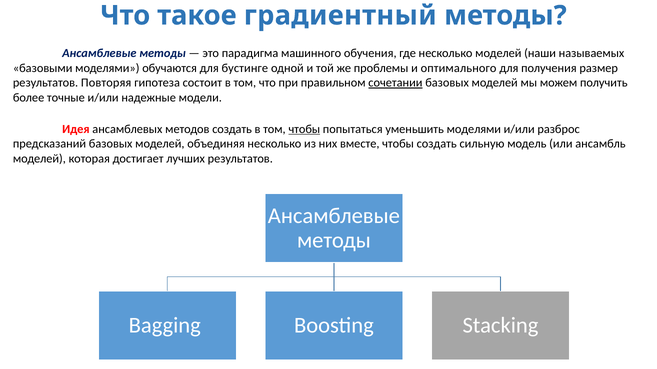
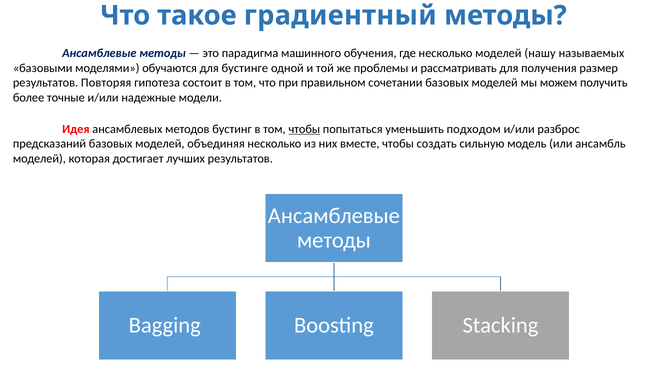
наши: наши -> нашу (540, 53)
оптимального: оптимального -> рассматривать (459, 68)
сочетании underline: present -> none (395, 83)
методов создать: создать -> бустинг (232, 129)
уменьшить моделями: моделями -> подходом (474, 129)
